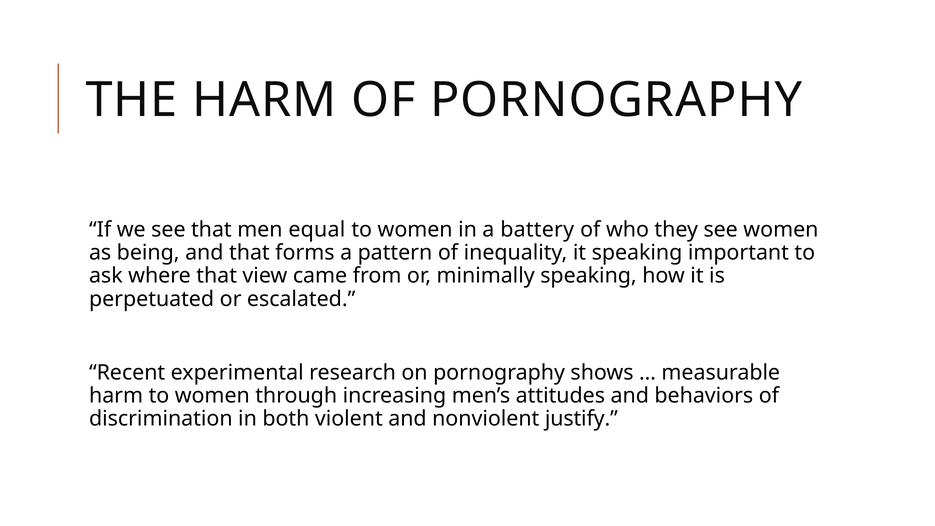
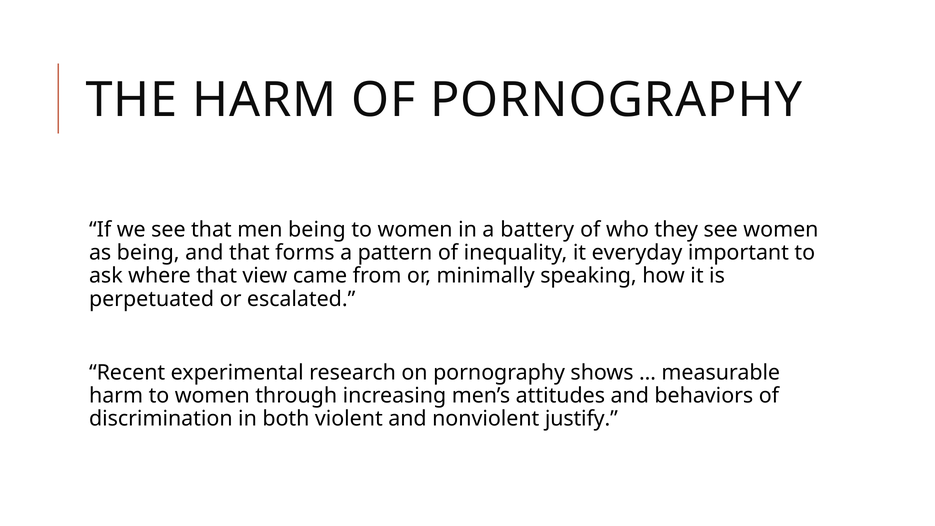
men equal: equal -> being (317, 230)
it speaking: speaking -> everyday (637, 253)
